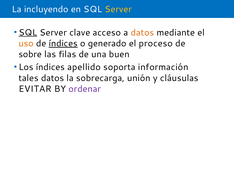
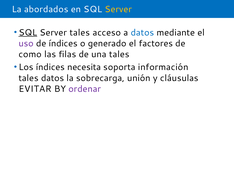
incluyendo: incluyendo -> abordados (46, 9)
Server clave: clave -> tales (80, 33)
datos colour: orange -> blue (142, 33)
uso colour: orange -> purple (26, 44)
índices underline: present -> none (63, 44)
proceso: proceso -> factores (156, 44)
sobre: sobre -> como (30, 54)
una buen: buen -> tales (119, 54)
apellido: apellido -> necesita (84, 67)
